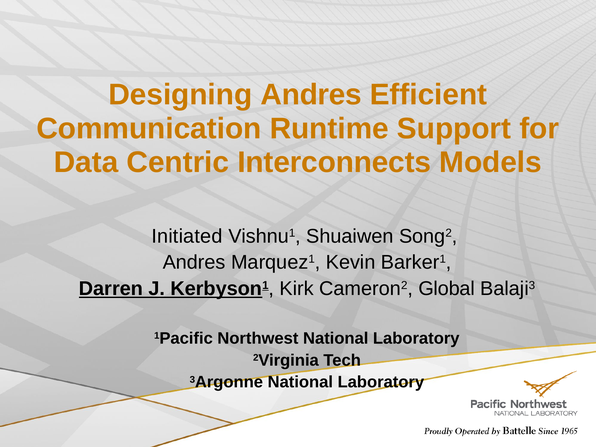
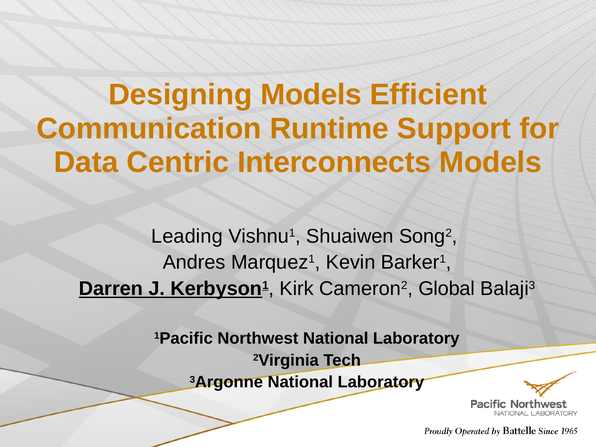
Designing Andres: Andres -> Models (311, 95)
Initiated: Initiated -> Leading (187, 236)
